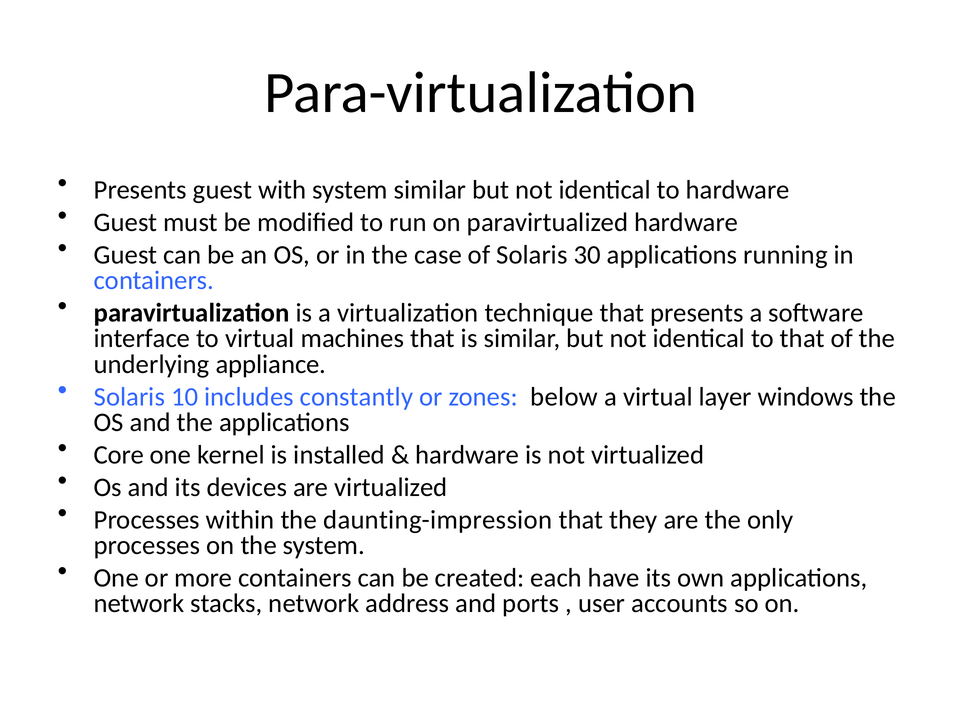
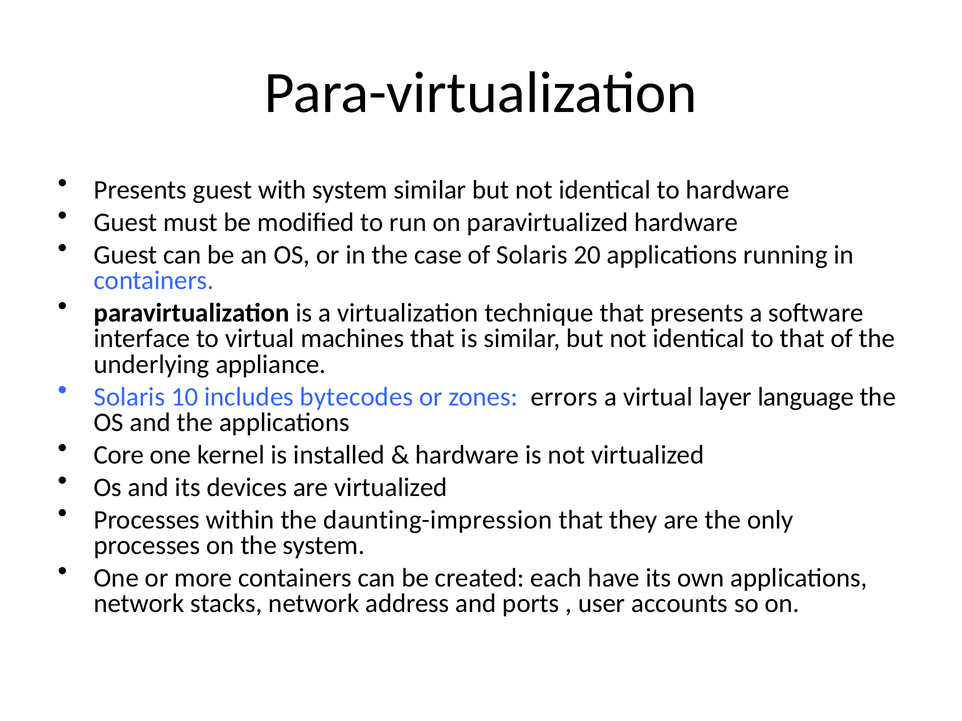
30: 30 -> 20 (587, 255)
constantly: constantly -> bytecodes (356, 397)
below: below -> errors (564, 397)
windows: windows -> language (806, 397)
